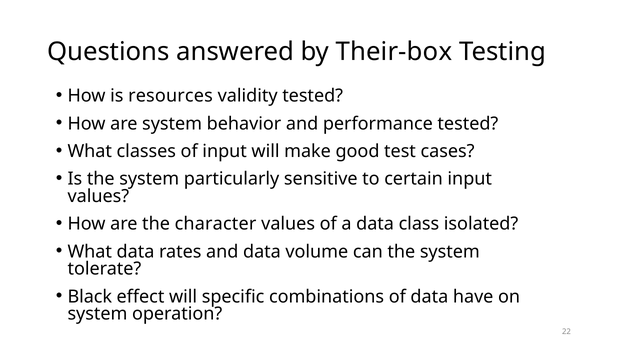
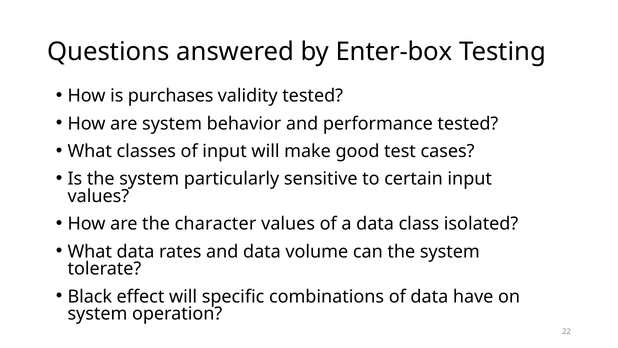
Their-box: Their-box -> Enter-box (394, 52)
resources: resources -> purchases (171, 96)
